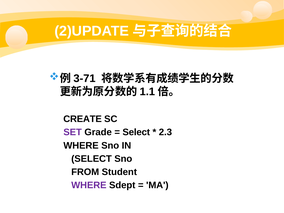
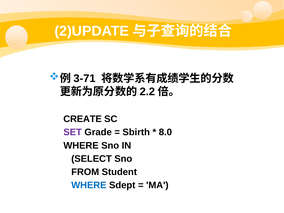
1.1: 1.1 -> 2.2 (147, 92)
Select: Select -> Sbirth (136, 132)
2.3: 2.3 -> 8.0 (165, 132)
WHERE colour: purple -> blue (89, 185)
